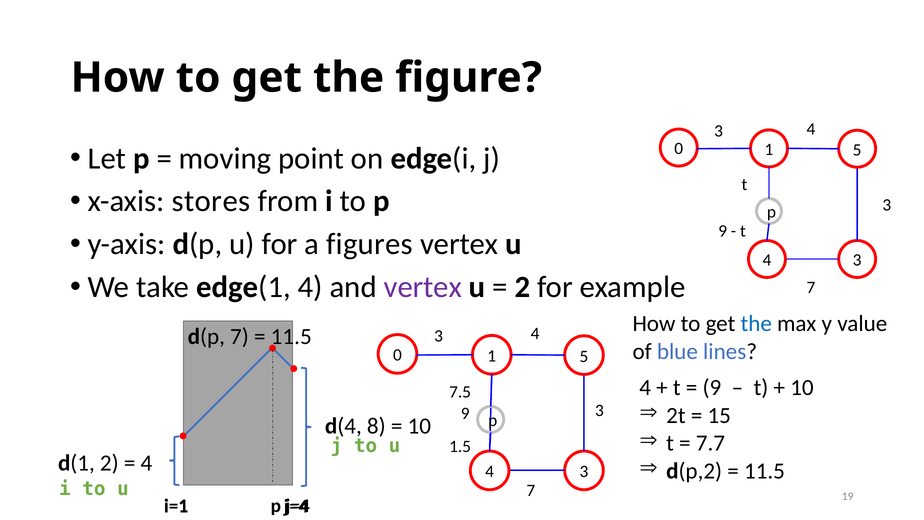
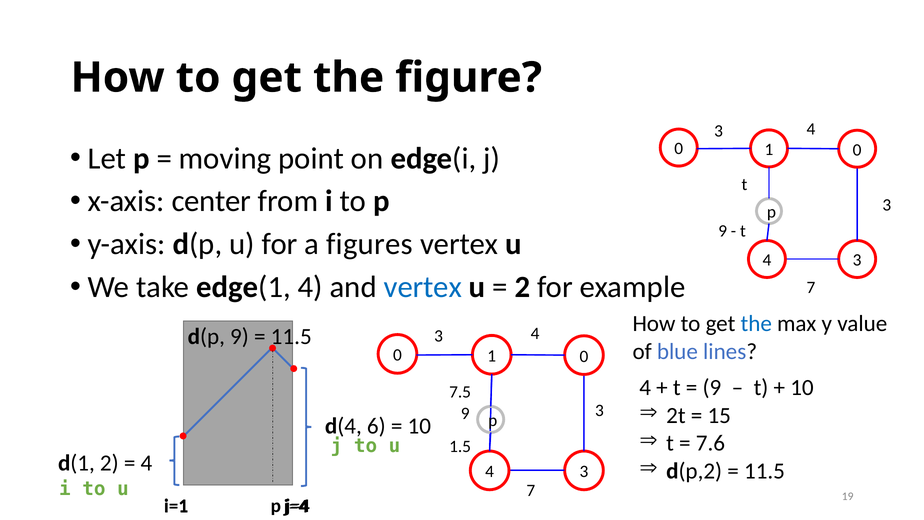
5: 5 -> 0 (857, 150)
stores: stores -> center (211, 201)
vertex colour: purple -> blue (423, 287)
d(p 7: 7 -> 9 (239, 336)
5: 5 -> 0 (584, 356)
8: 8 -> 6 (376, 426)
7.7: 7.7 -> 7.6 (710, 443)
